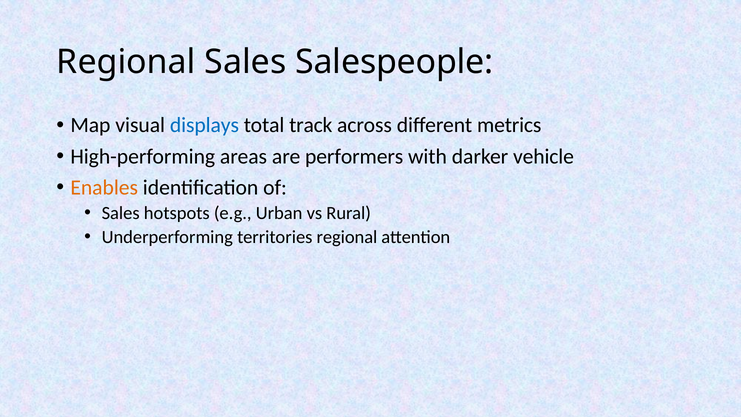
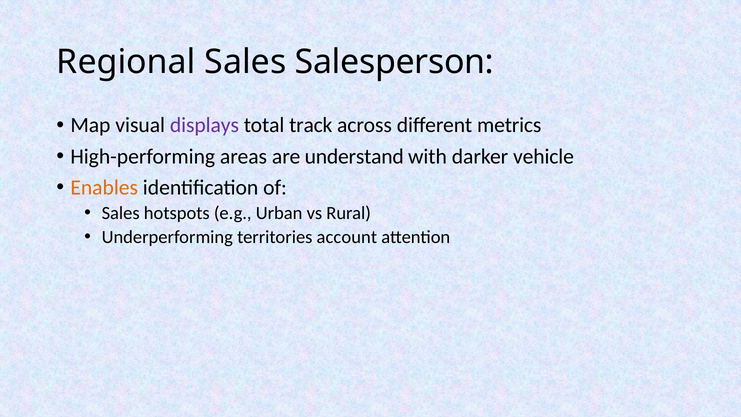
Salespeople: Salespeople -> Salesperson (394, 62)
displays colour: blue -> purple (204, 125)
performers: performers -> understand (354, 156)
territories regional: regional -> account (347, 237)
